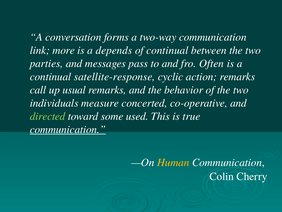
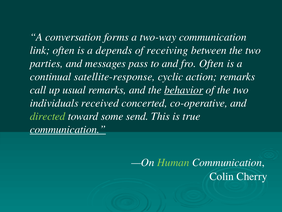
link more: more -> often (64, 50)
of continual: continual -> receiving (167, 50)
behavior underline: none -> present (184, 90)
measure: measure -> received (100, 103)
used: used -> send (137, 116)
Human colour: yellow -> light green (173, 162)
